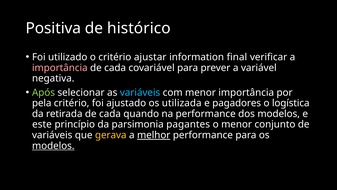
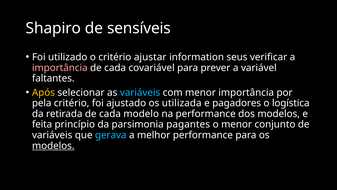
Positiva: Positiva -> Shapiro (53, 28)
histórico: histórico -> sensíveis (139, 28)
final: final -> seus (237, 57)
negativa: negativa -> faltantes (53, 78)
Após colour: light green -> yellow (43, 92)
quando: quando -> modelo (141, 114)
este: este -> feita (42, 124)
gerava colour: yellow -> light blue (111, 135)
melhor underline: present -> none (154, 135)
